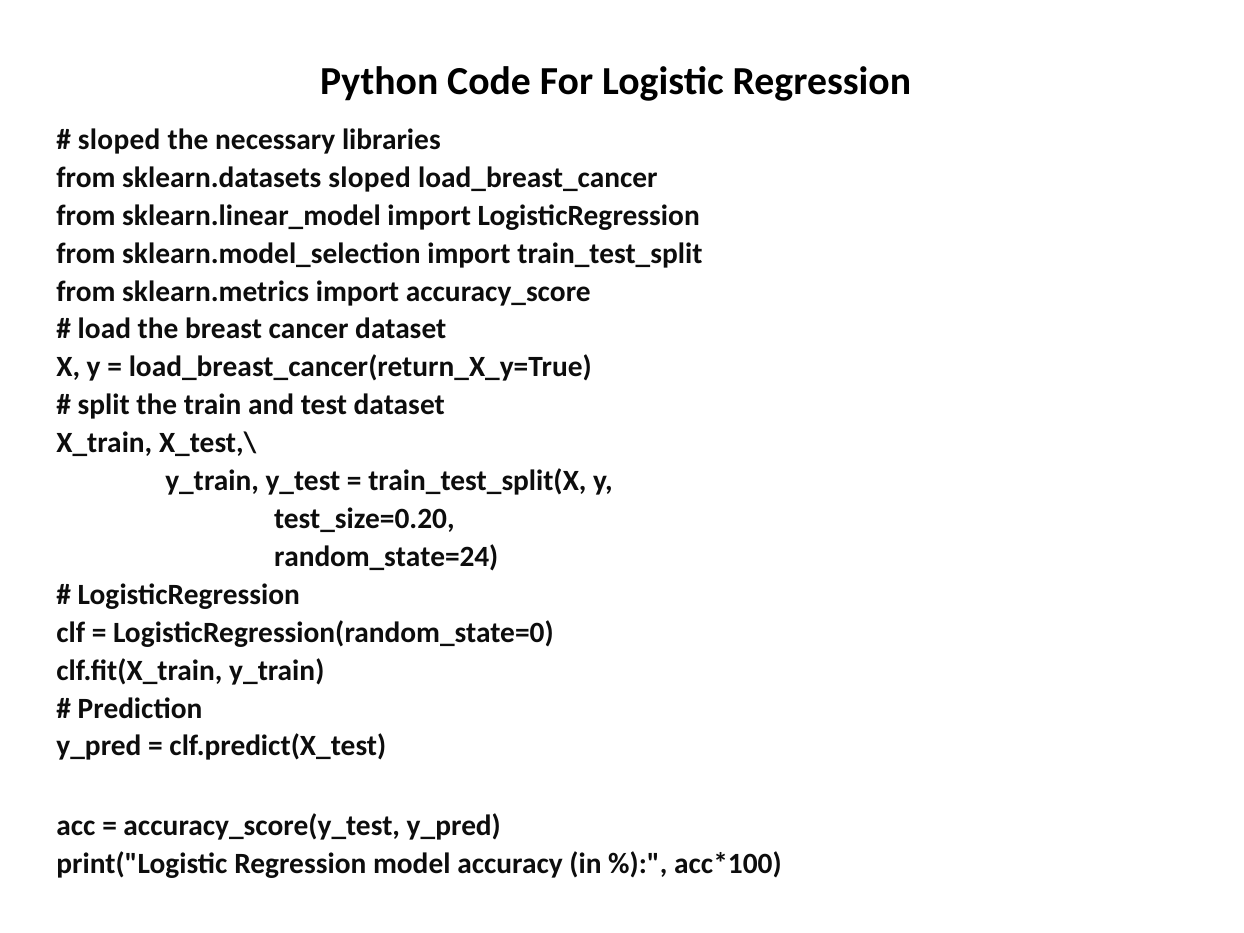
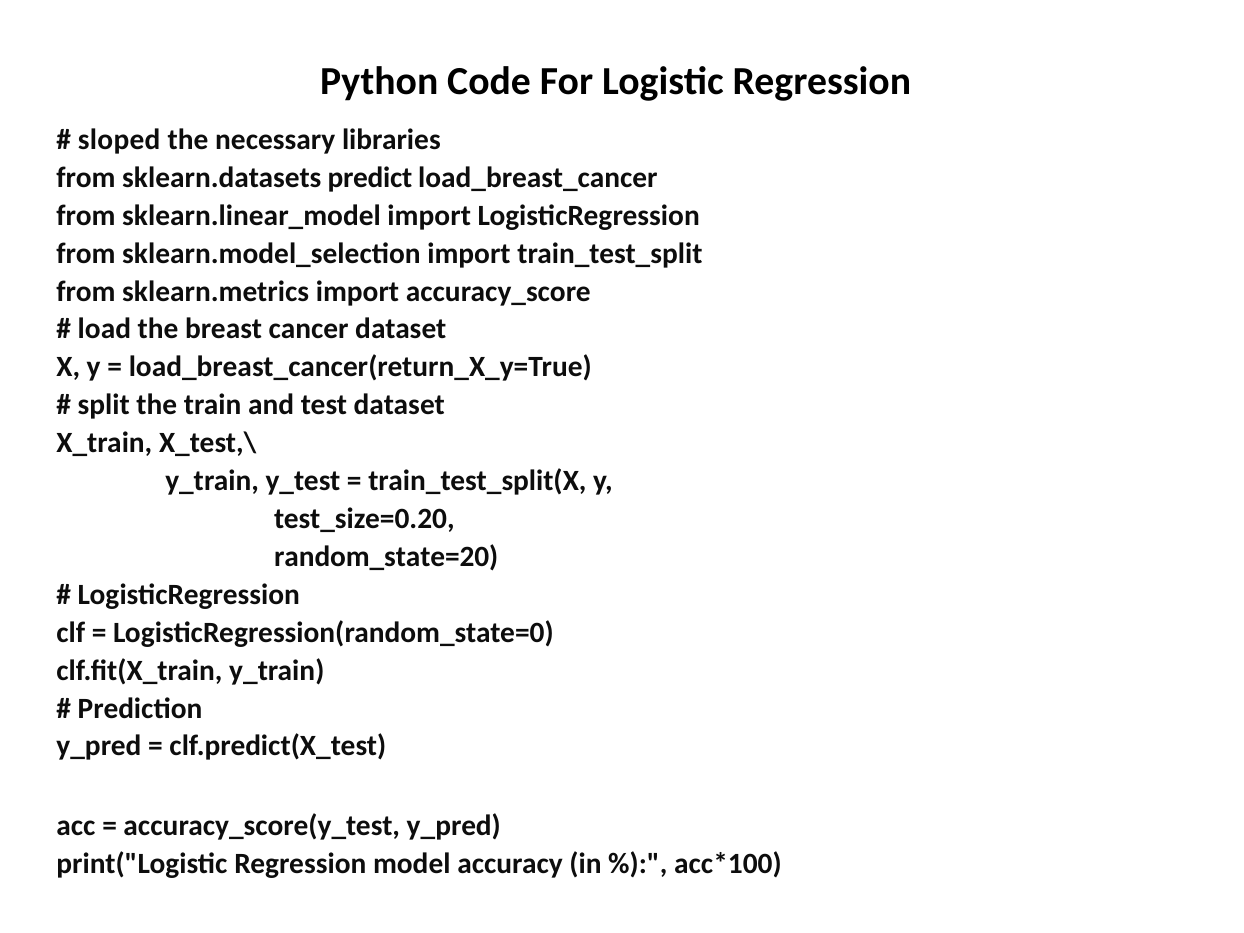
sklearn.datasets sloped: sloped -> predict (370, 178)
random_state=24: random_state=24 -> random_state=20 (386, 557)
